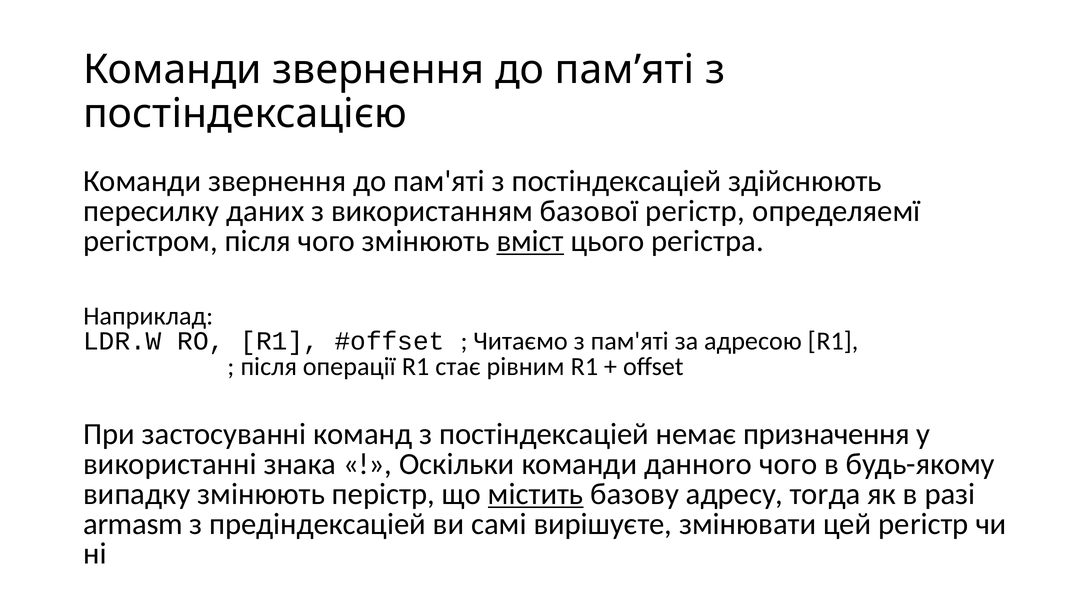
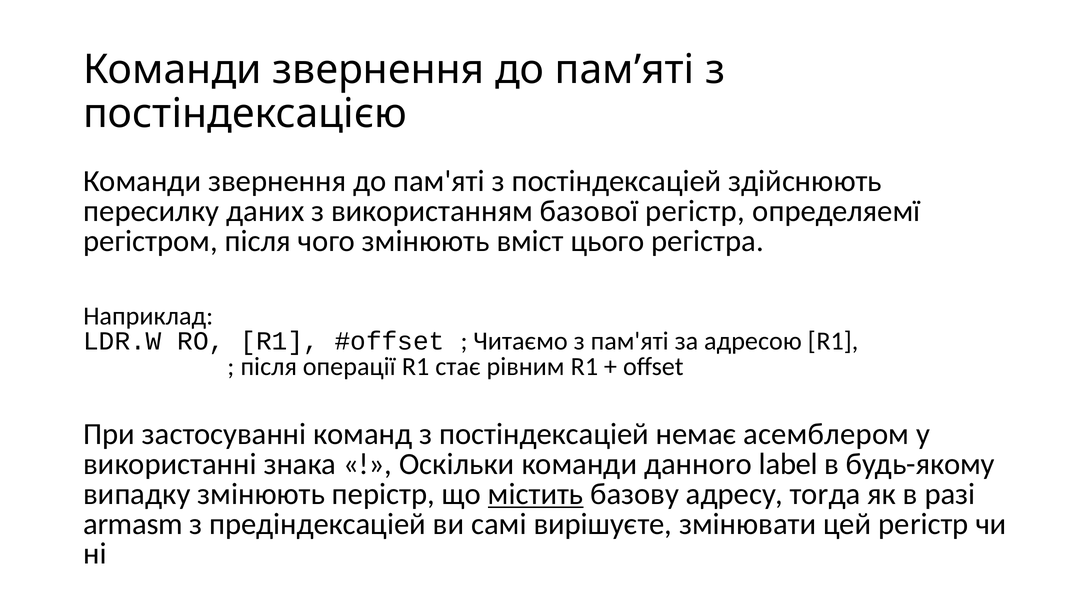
вміст underline: present -> none (530, 241)
призначення: призначення -> асемблером (826, 434)
данноrо чого: чого -> label (788, 464)
